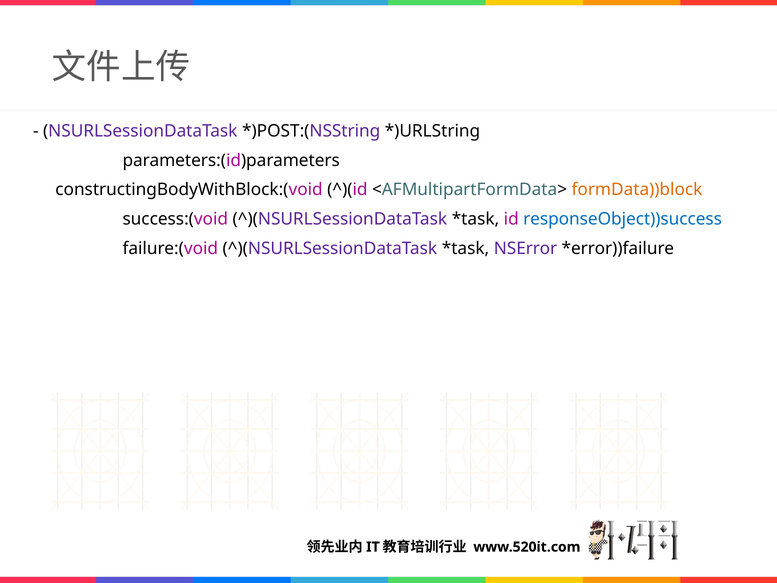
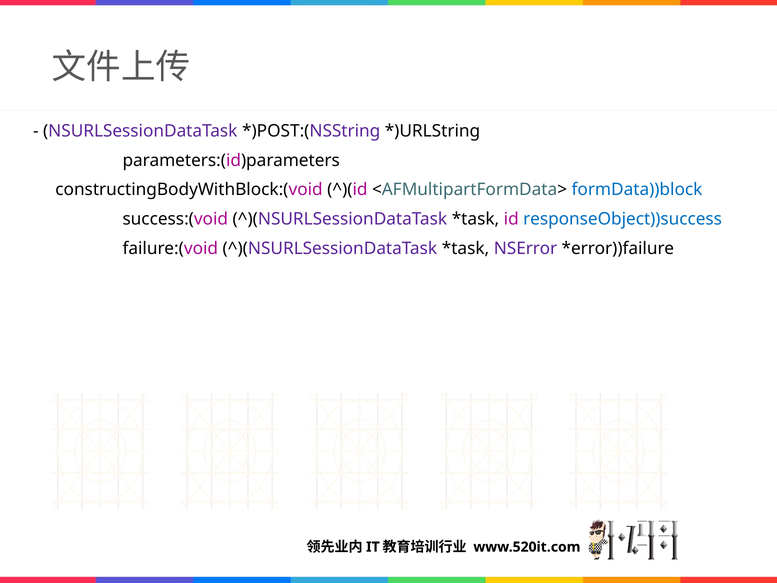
formData))block colour: orange -> blue (637, 190)
